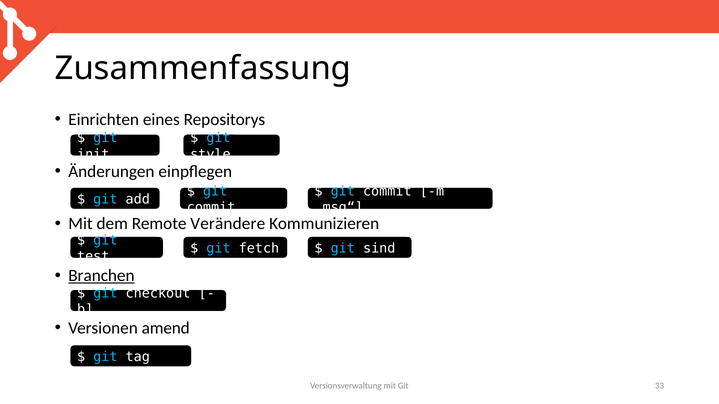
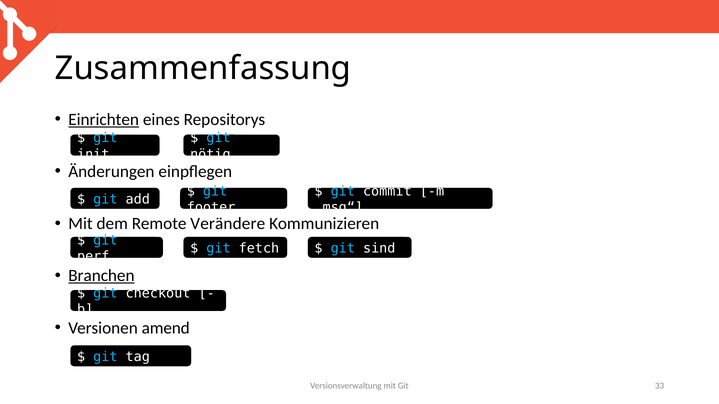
Einrichten underline: none -> present (104, 120)
style: style -> nötig (210, 154)
commit: commit -> footer (211, 208)
test: test -> perf (93, 257)
